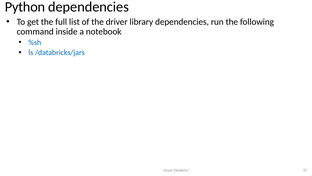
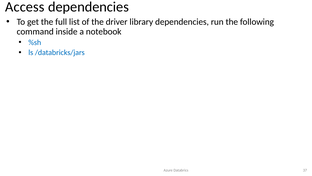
Python: Python -> Access (25, 7)
